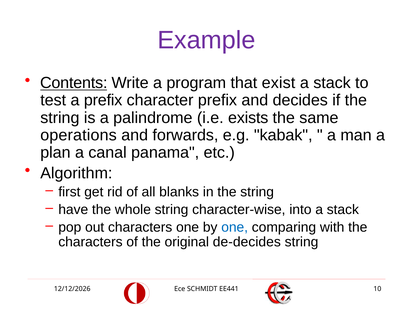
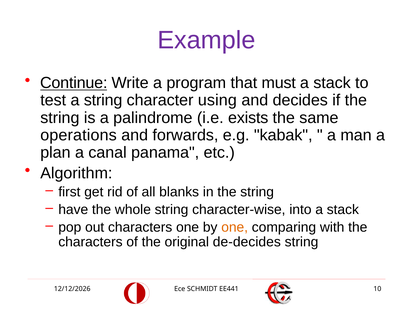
Contents: Contents -> Continue (74, 83)
exist: exist -> must (279, 83)
a prefix: prefix -> string (103, 100)
character prefix: prefix -> using (217, 100)
one colour: blue -> orange (235, 227)
